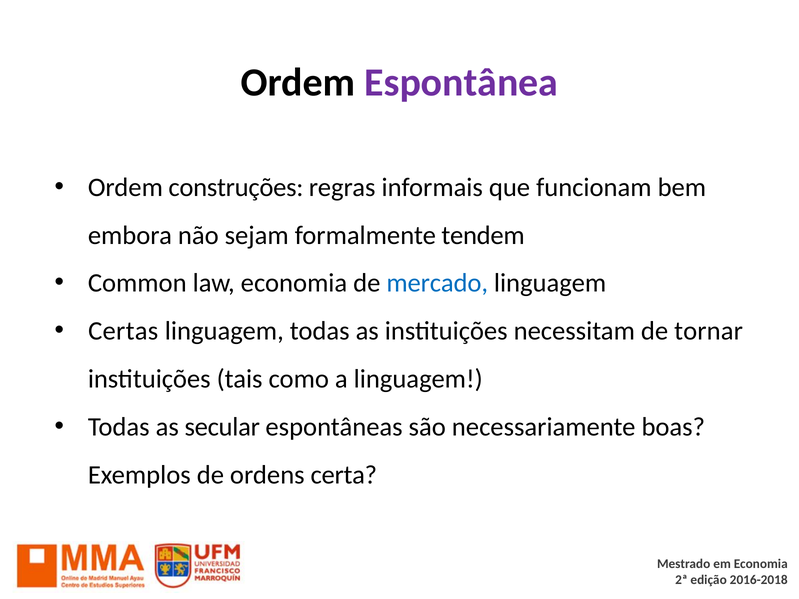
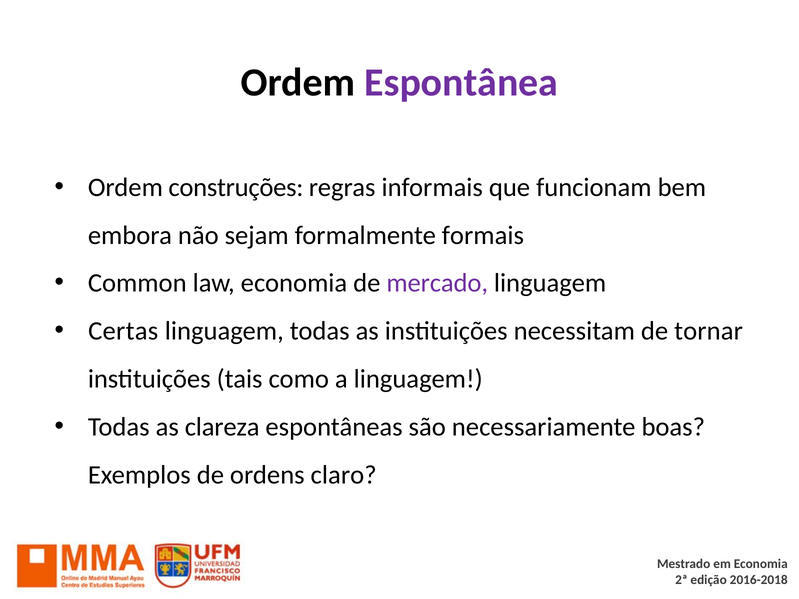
tendem: tendem -> formais (483, 235)
mercado colour: blue -> purple (437, 283)
secular: secular -> clareza (222, 427)
certa: certa -> claro (344, 475)
